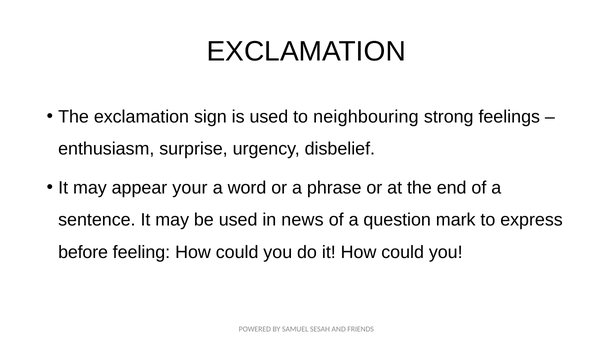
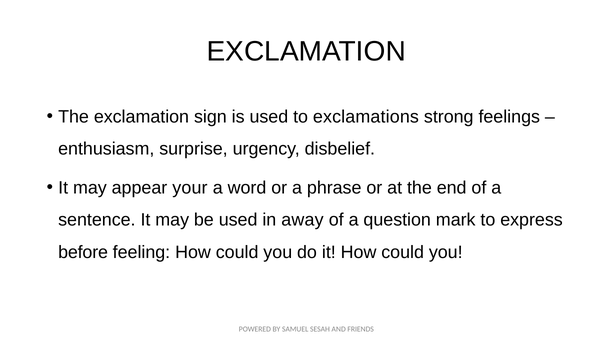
neighbouring: neighbouring -> exclamations (366, 117)
news: news -> away (302, 220)
